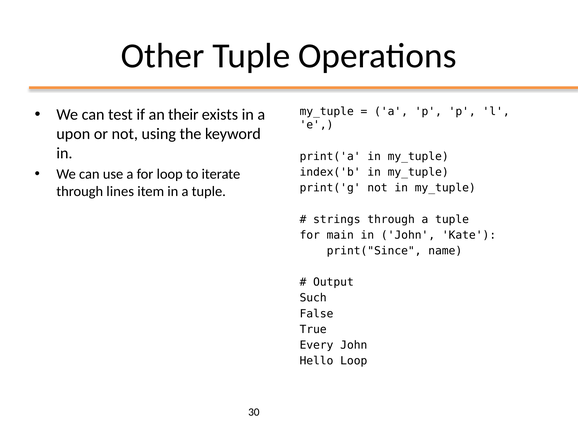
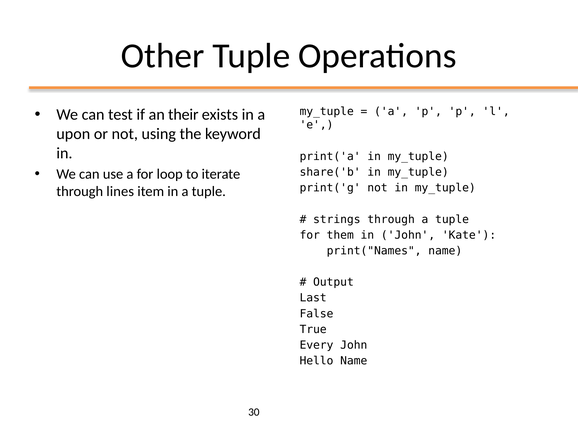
index('b: index('b -> share('b (330, 172)
main: main -> them (340, 235)
print("Since: print("Since -> print("Names (374, 251)
Such: Such -> Last (313, 298)
Hello Loop: Loop -> Name (354, 361)
